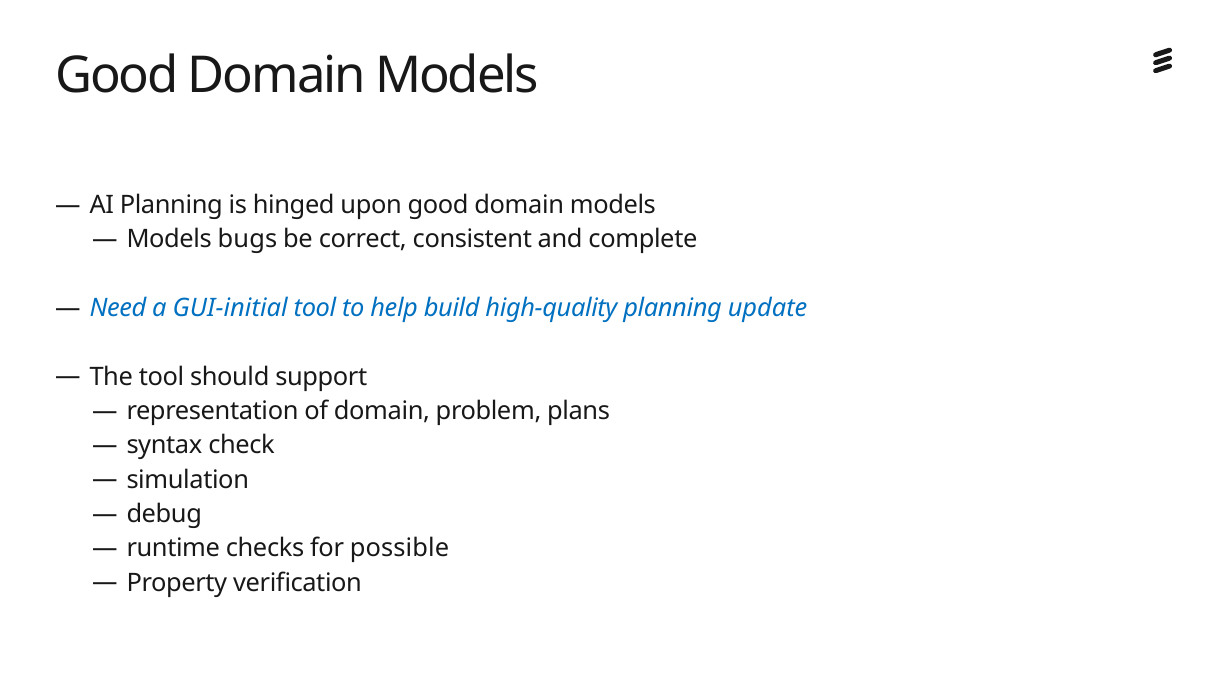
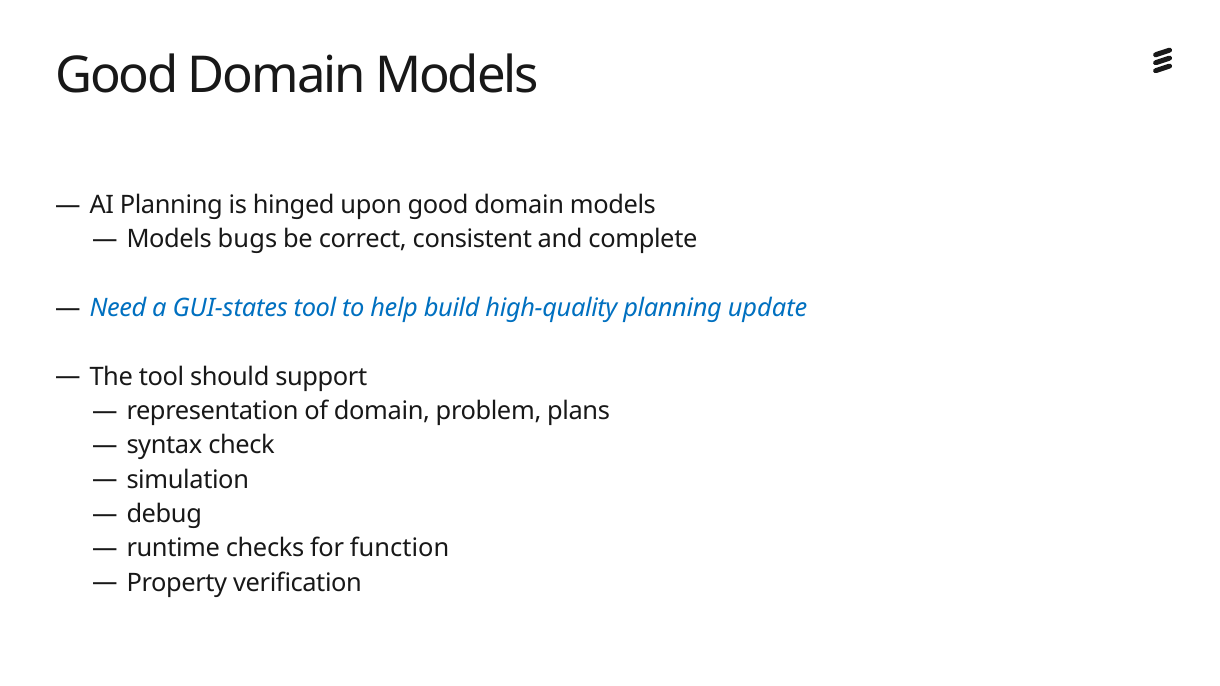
GUI-initial: GUI-initial -> GUI-states (230, 308)
possible: possible -> function (400, 549)
